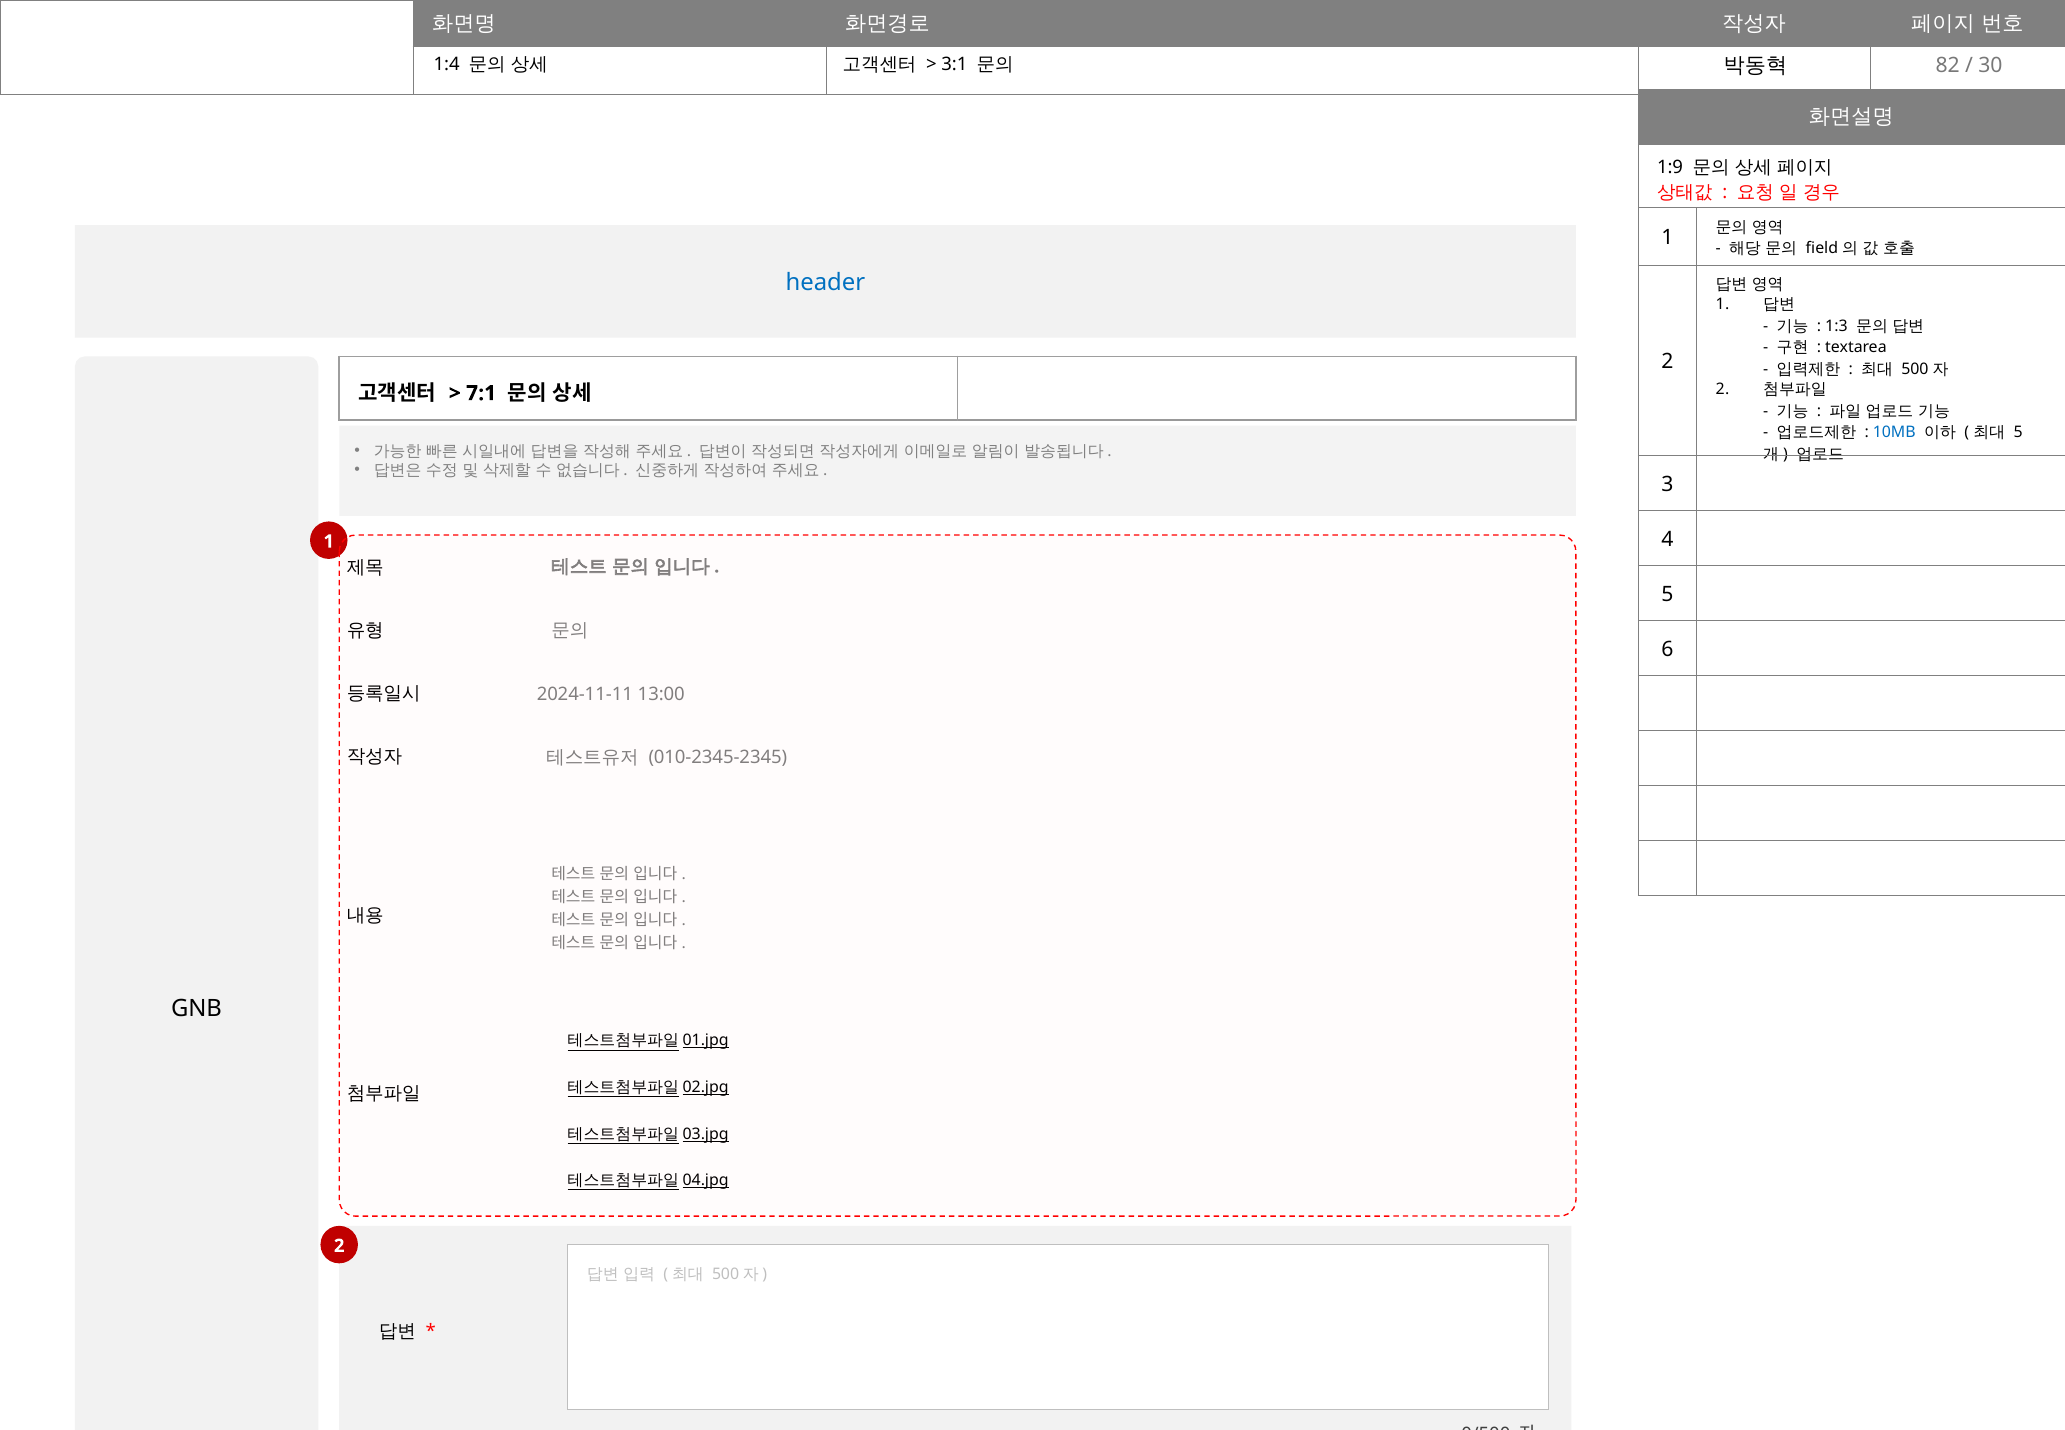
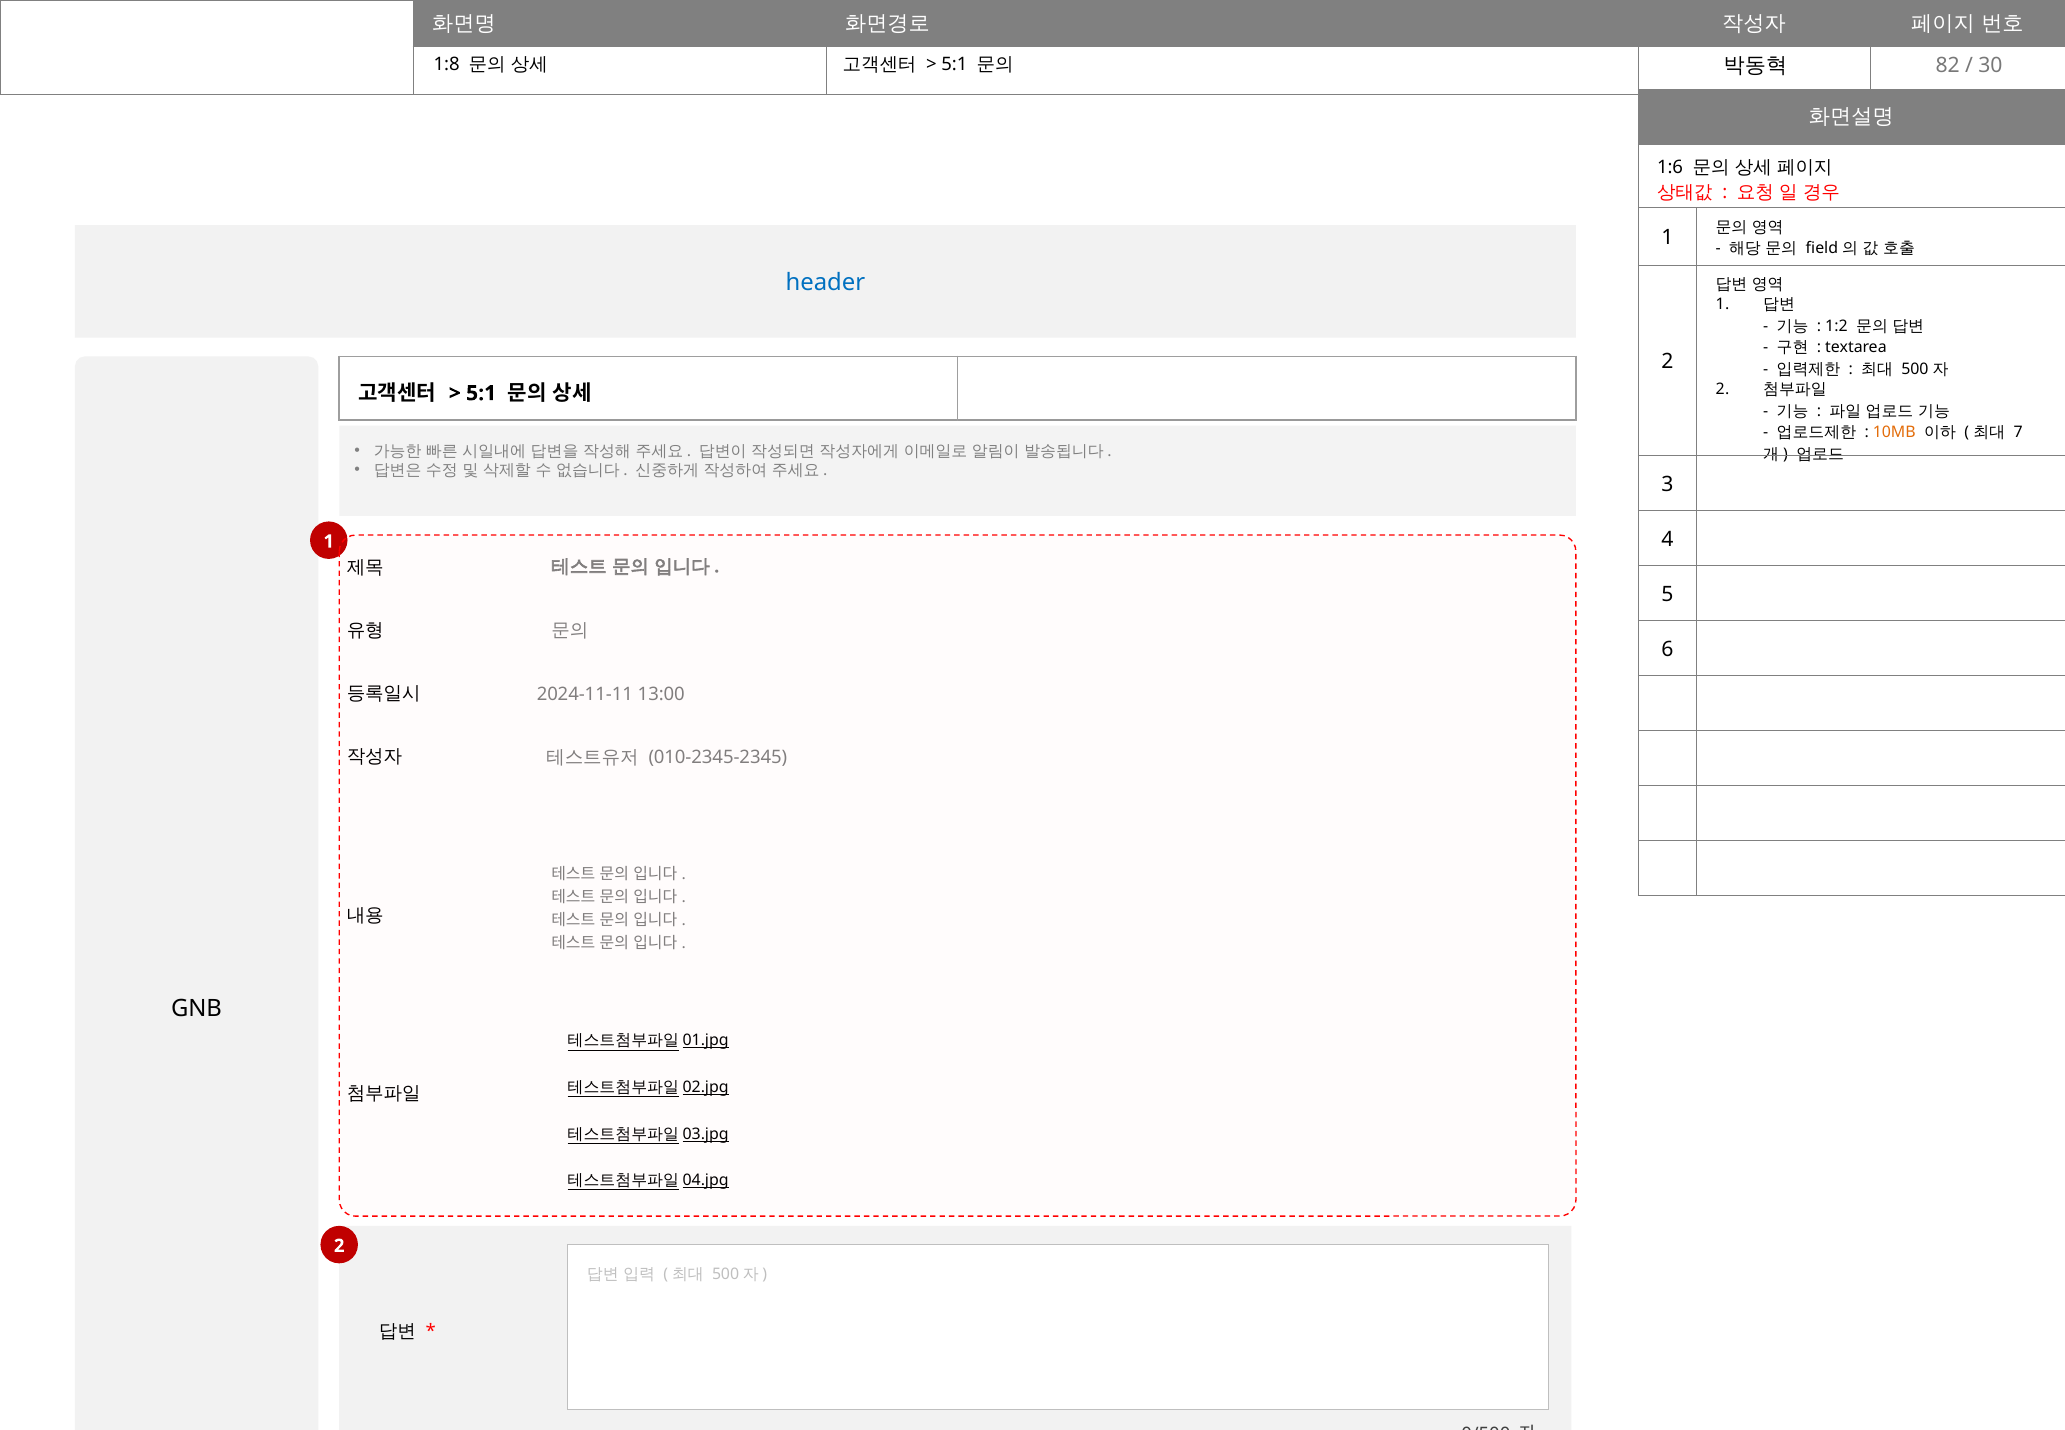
1:4: 1:4 -> 1:8 (447, 64)
3:1: 3:1 -> 5:1 (954, 64)
1:9: 1:9 -> 1:6 (1670, 167)
1:3: 1:3 -> 1:2 (1836, 326)
7:1: 7:1 -> 5:1 (481, 393)
10MB colour: blue -> orange (1894, 432)
5: 5 -> 7 (2018, 432)
